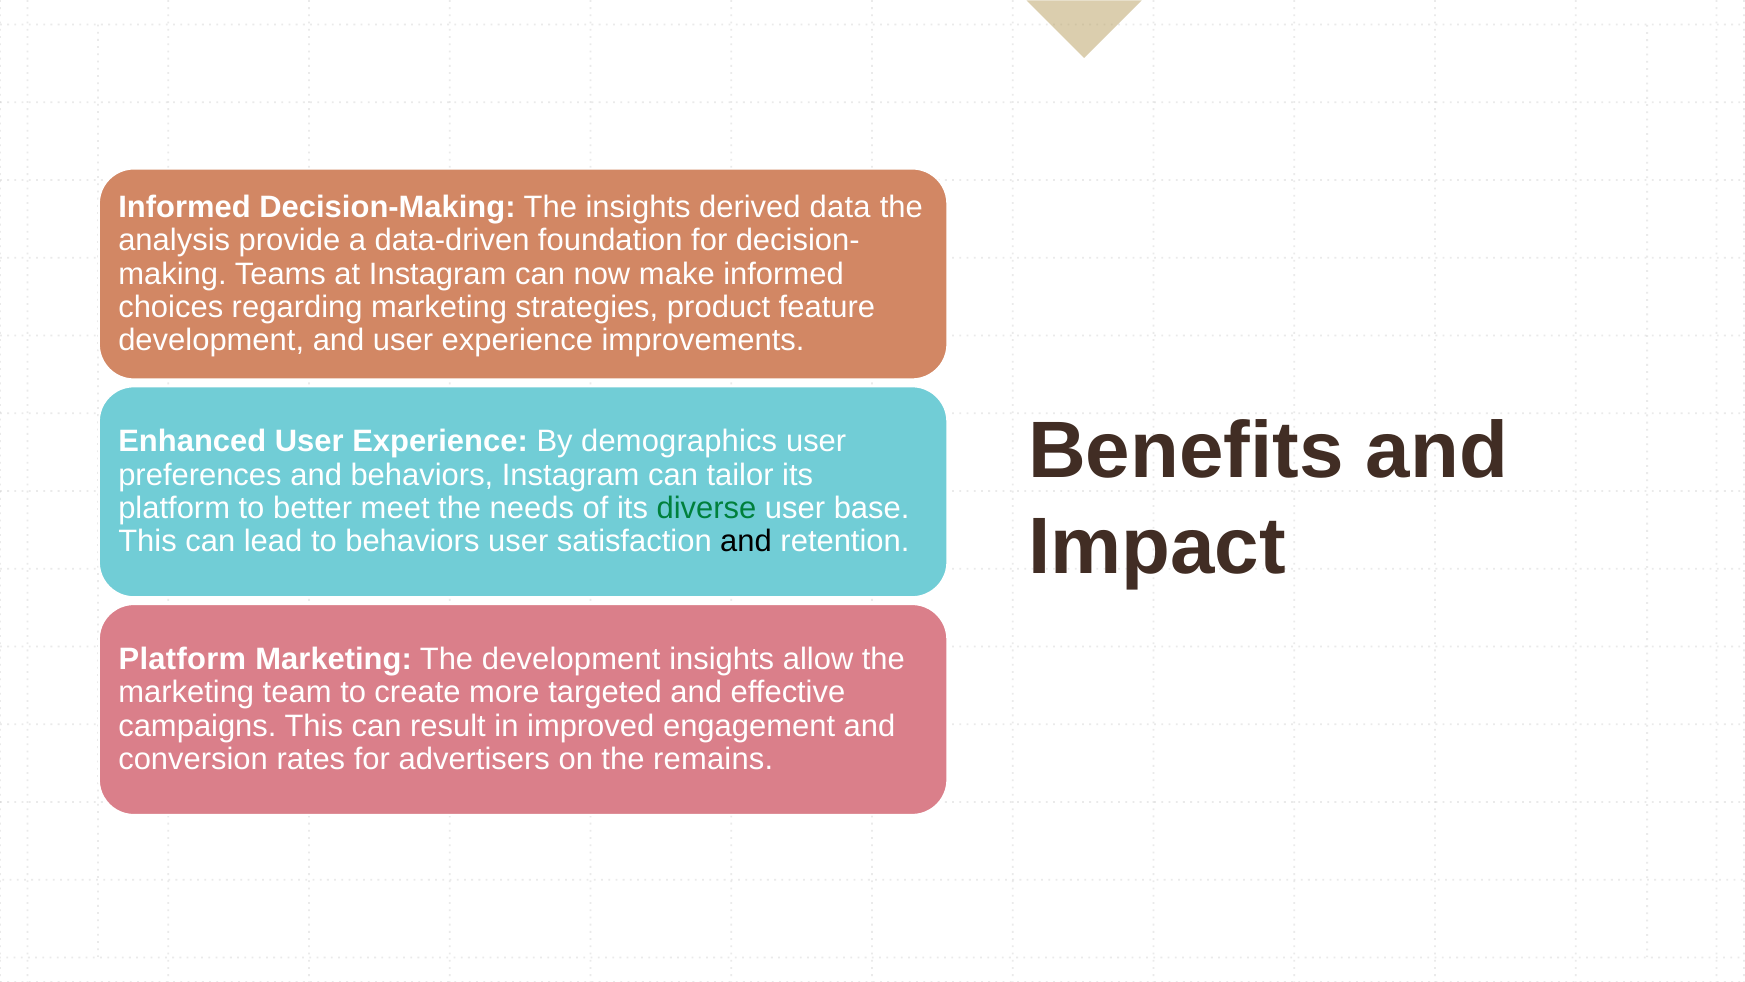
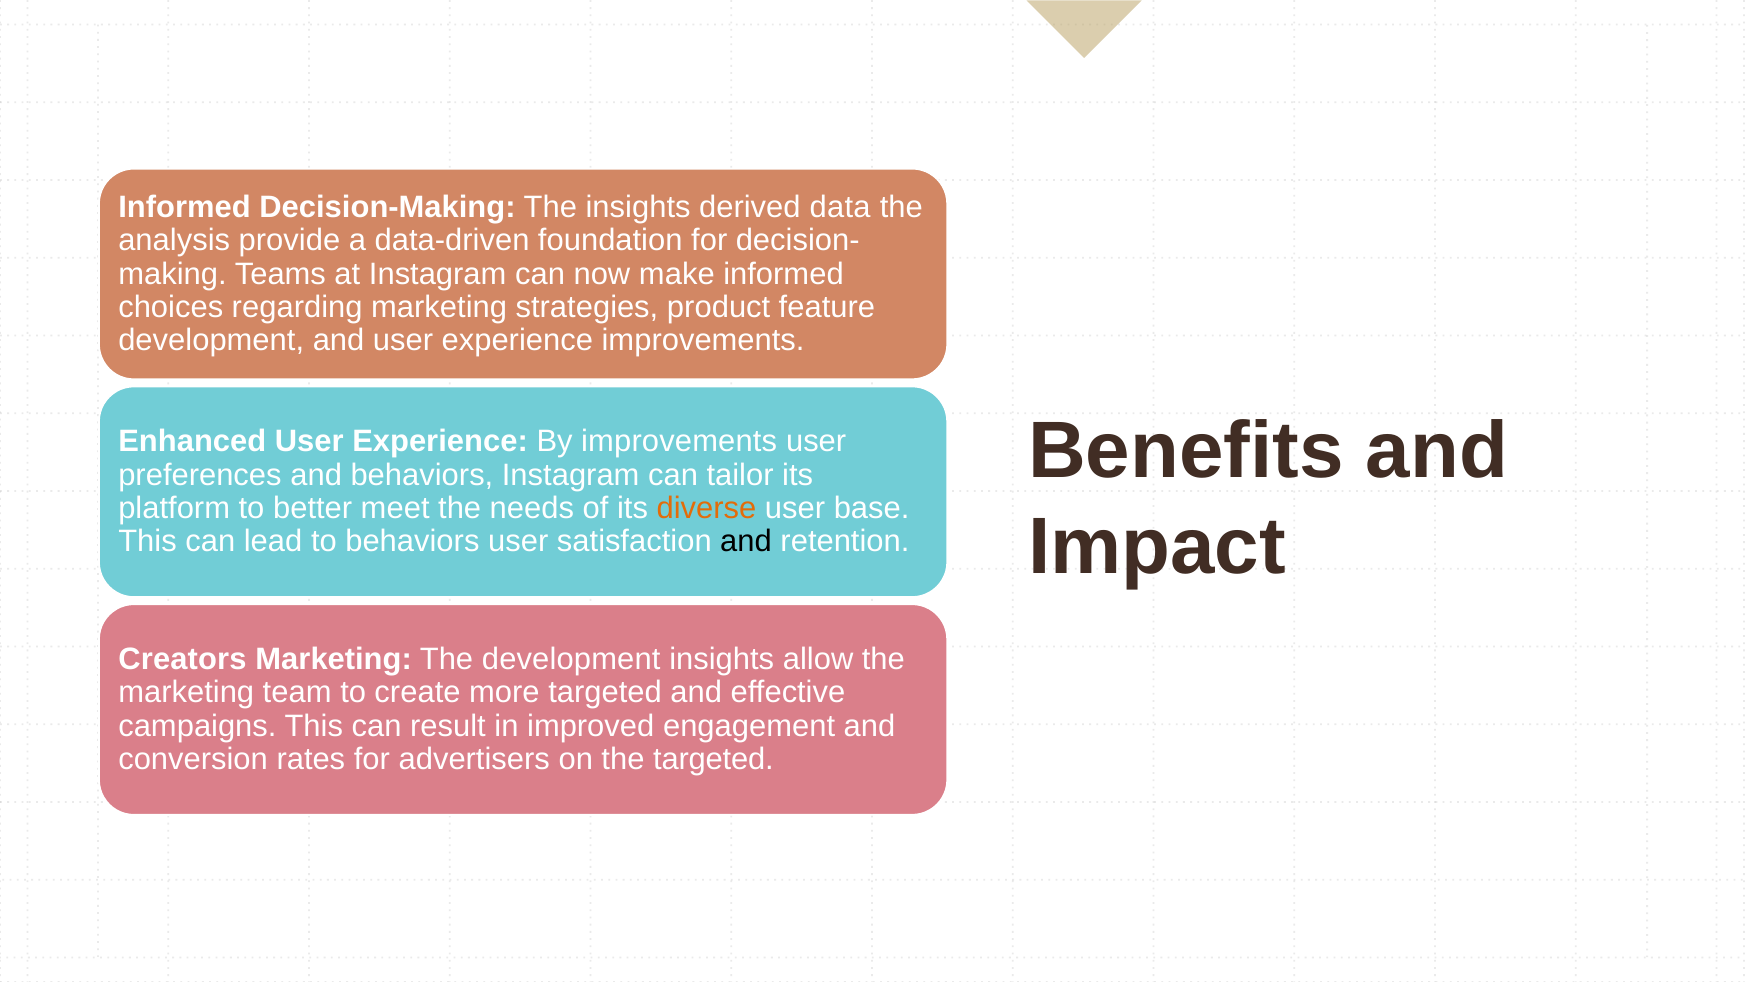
By demographics: demographics -> improvements (679, 441)
diverse colour: green -> orange (706, 508)
Platform: Platform -> Creators (182, 659)
the remains: remains -> targeted (713, 759)
